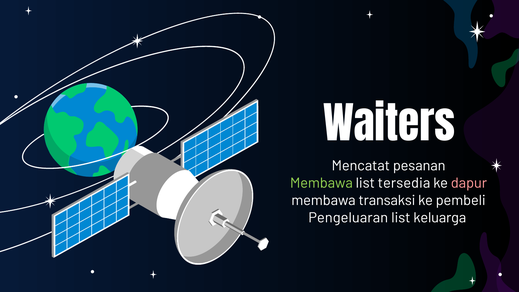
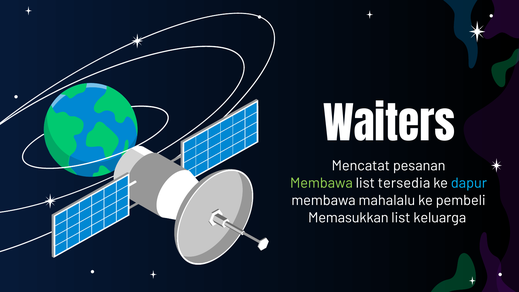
dapur colour: pink -> light blue (469, 183)
transaksi: transaksi -> mahalalu (387, 200)
Pengeluaran: Pengeluaran -> Memasukkan (348, 218)
